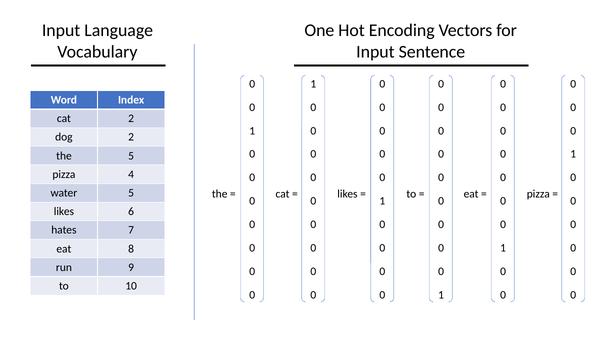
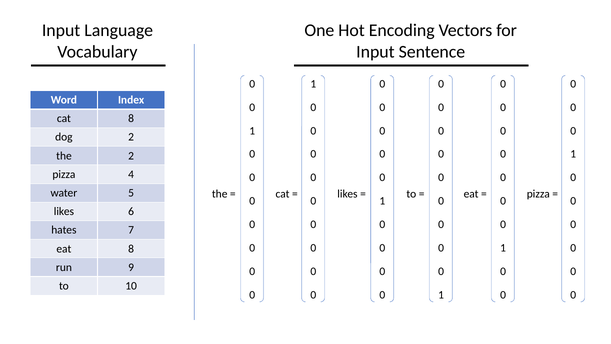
cat 2: 2 -> 8 (131, 118)
the 5: 5 -> 2 (131, 156)
